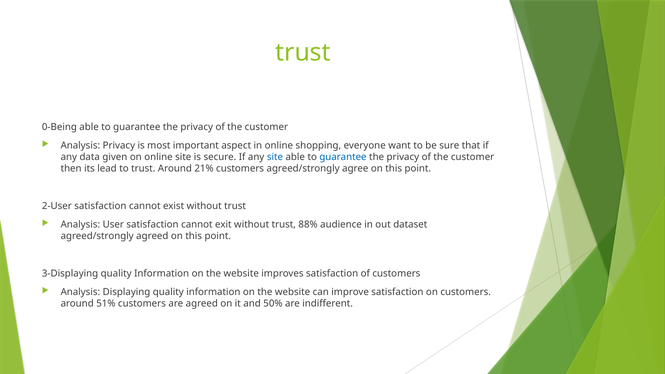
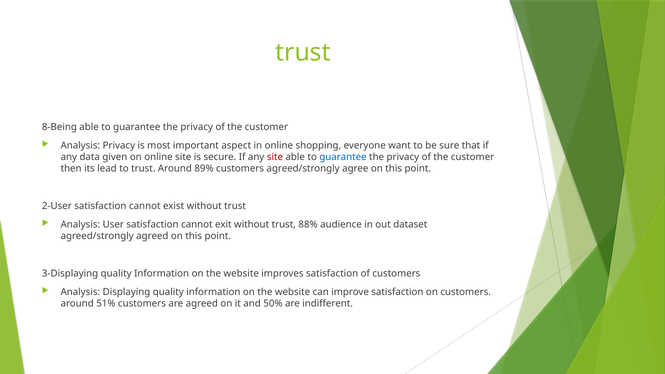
0-Being: 0-Being -> 8-Being (59, 127)
site colour: blue -> red (275, 157)
21%: 21% -> 89% (204, 169)
